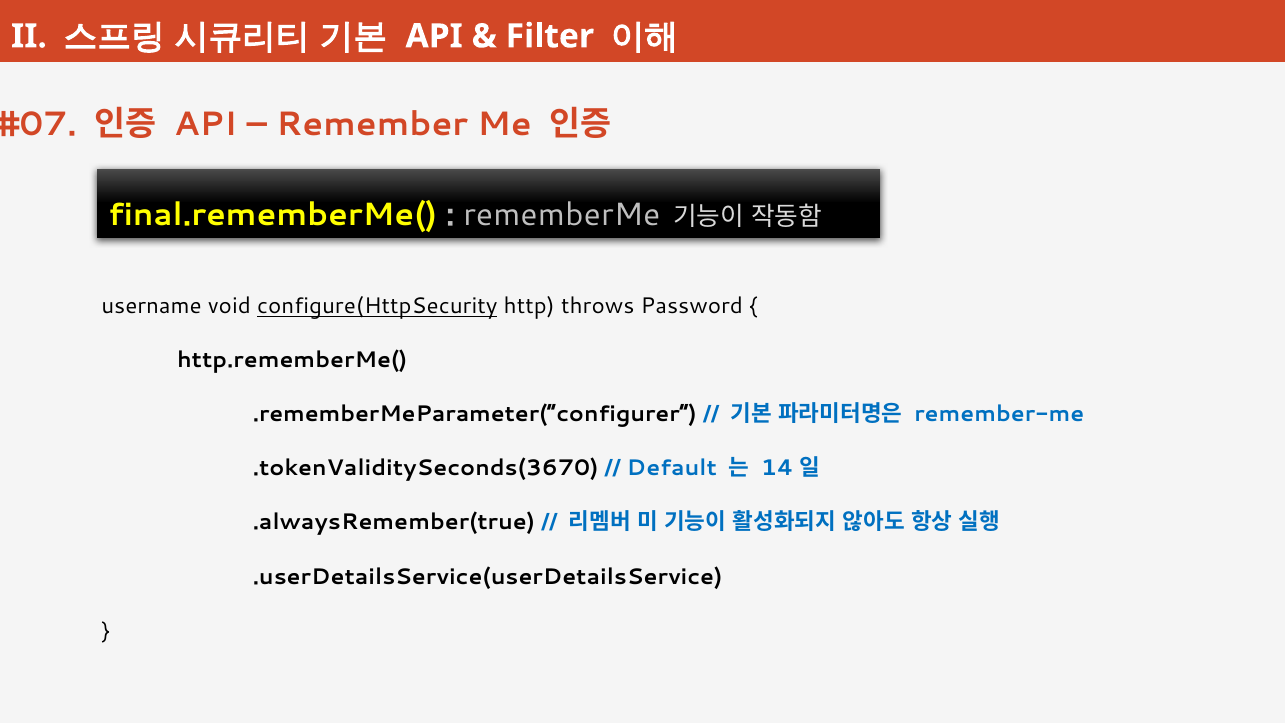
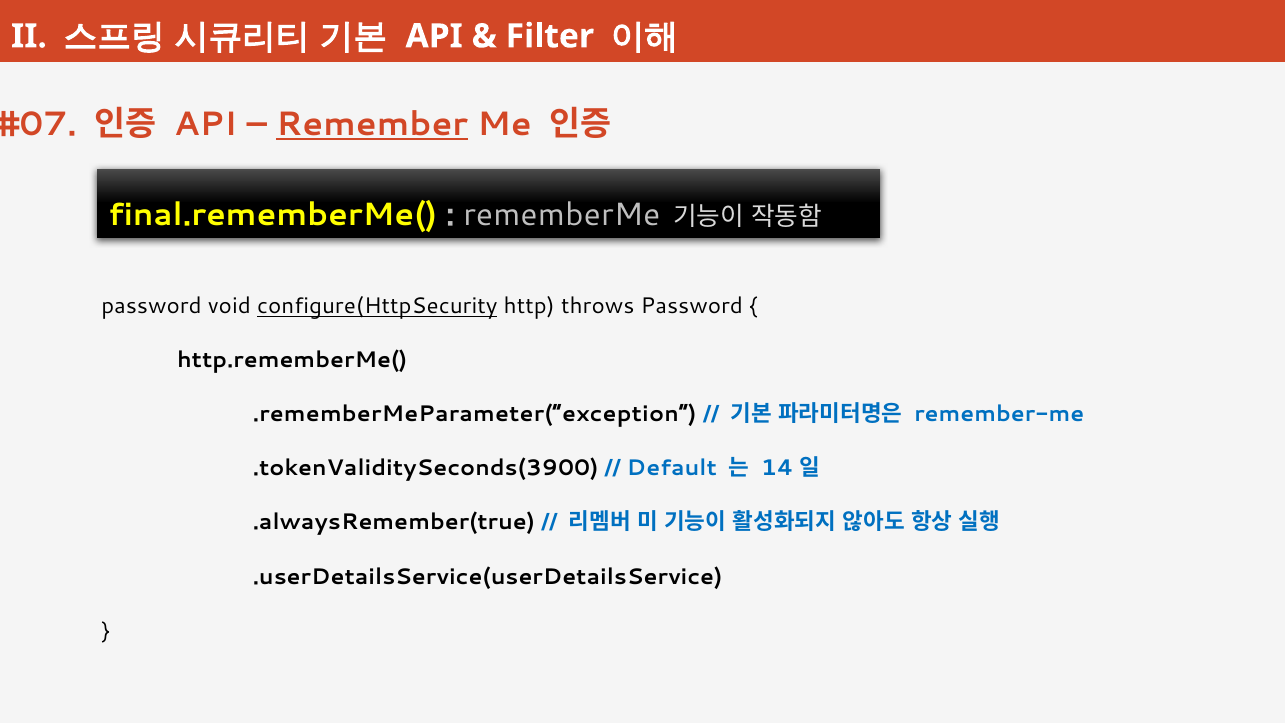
Remember underline: none -> present (372, 125)
username: username -> password (151, 306)
.rememberMeParameter(“configurer: .rememberMeParameter(“configurer -> .rememberMeParameter(“exception (475, 414)
.tokenValiditySeconds(3670: .tokenValiditySeconds(3670 -> .tokenValiditySeconds(3900 (426, 468)
